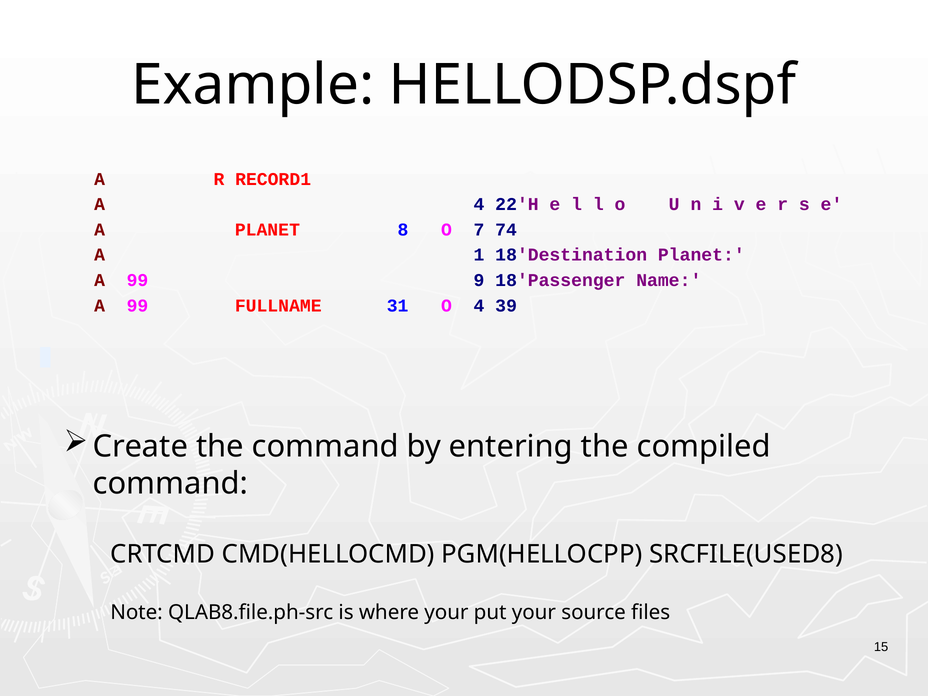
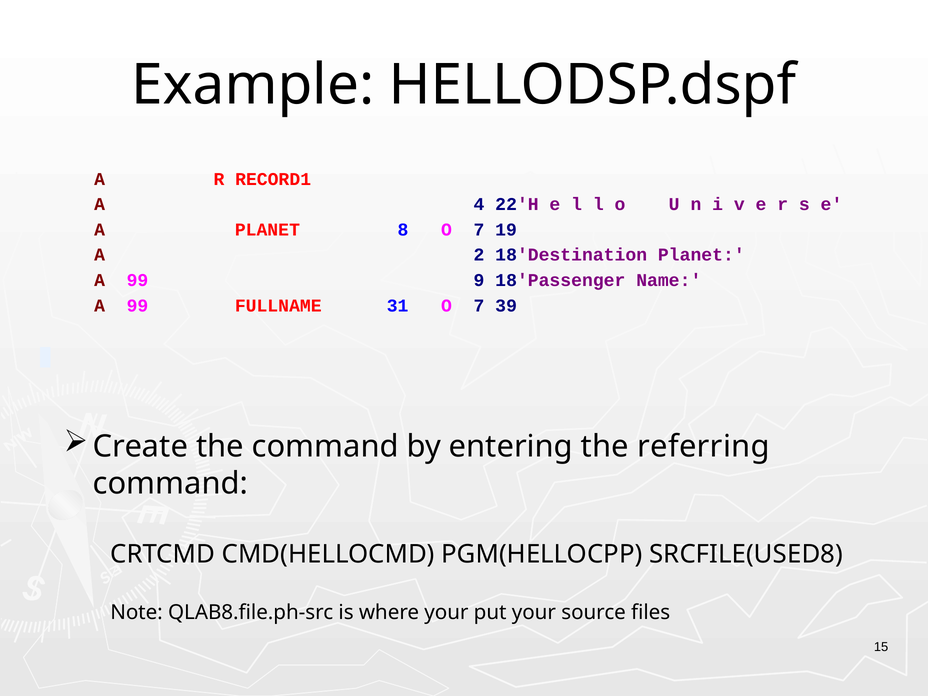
74: 74 -> 19 (506, 230)
1: 1 -> 2 (479, 255)
31 O 4: 4 -> 7 (479, 306)
compiled: compiled -> referring (704, 446)
